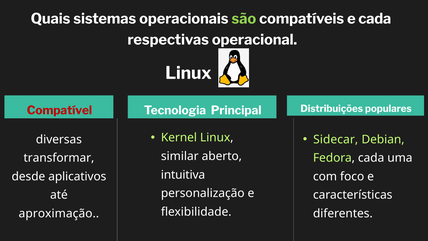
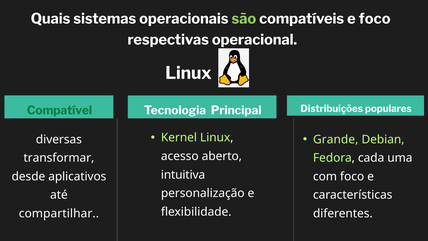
e cada: cada -> foco (375, 19)
Compatível colour: red -> green (59, 110)
Sidecar: Sidecar -> Grande (336, 139)
similar: similar -> acesso (180, 156)
aproximação: aproximação -> compartilhar (59, 213)
